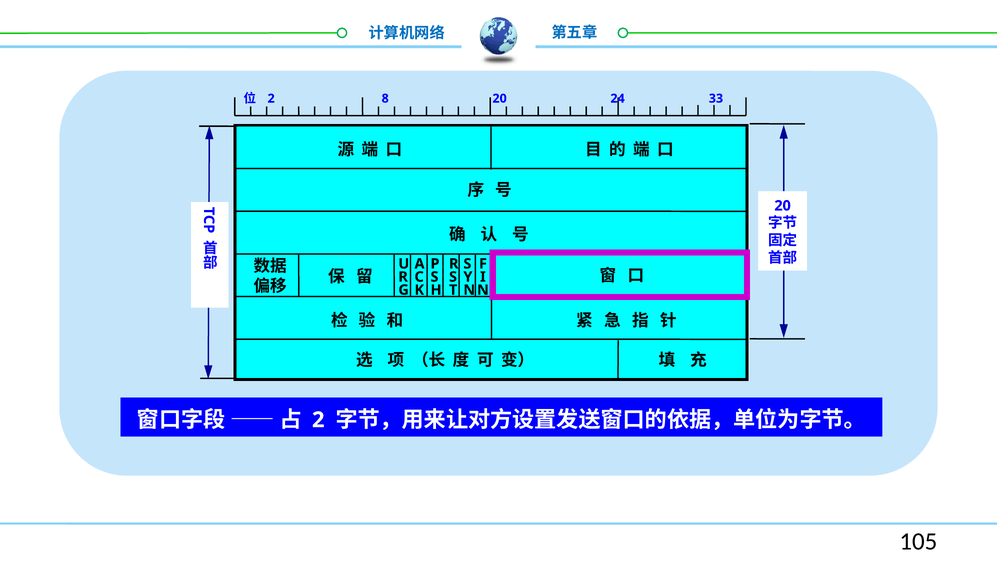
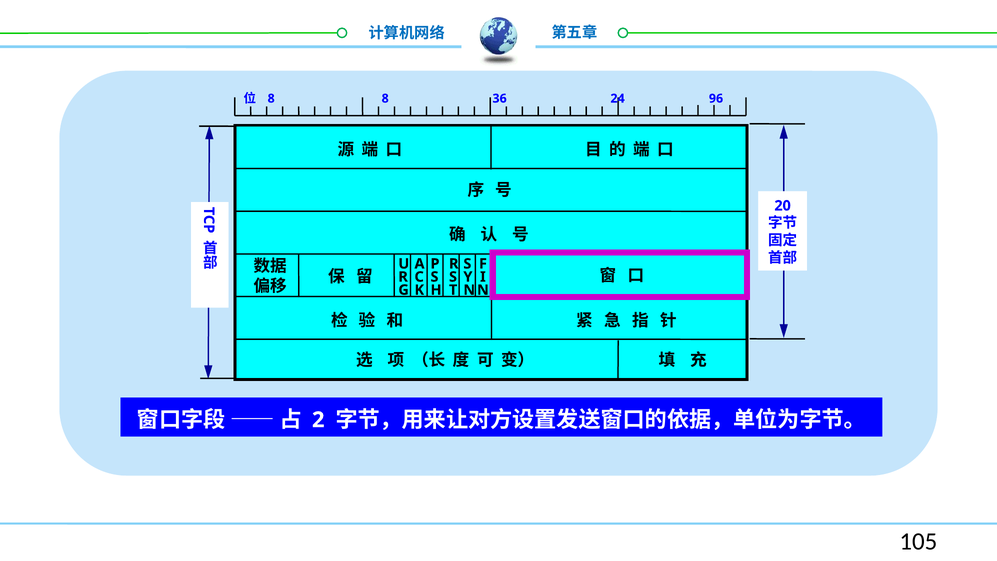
2: 2 -> 8 (271, 98)
8 20: 20 -> 36 (500, 98)
33: 33 -> 96 (716, 98)
